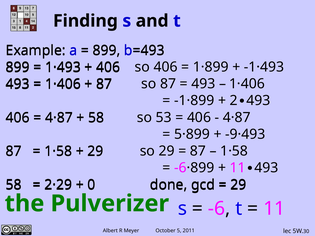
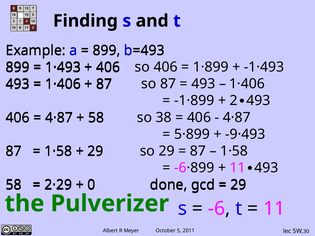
53: 53 -> 38 (164, 118)
